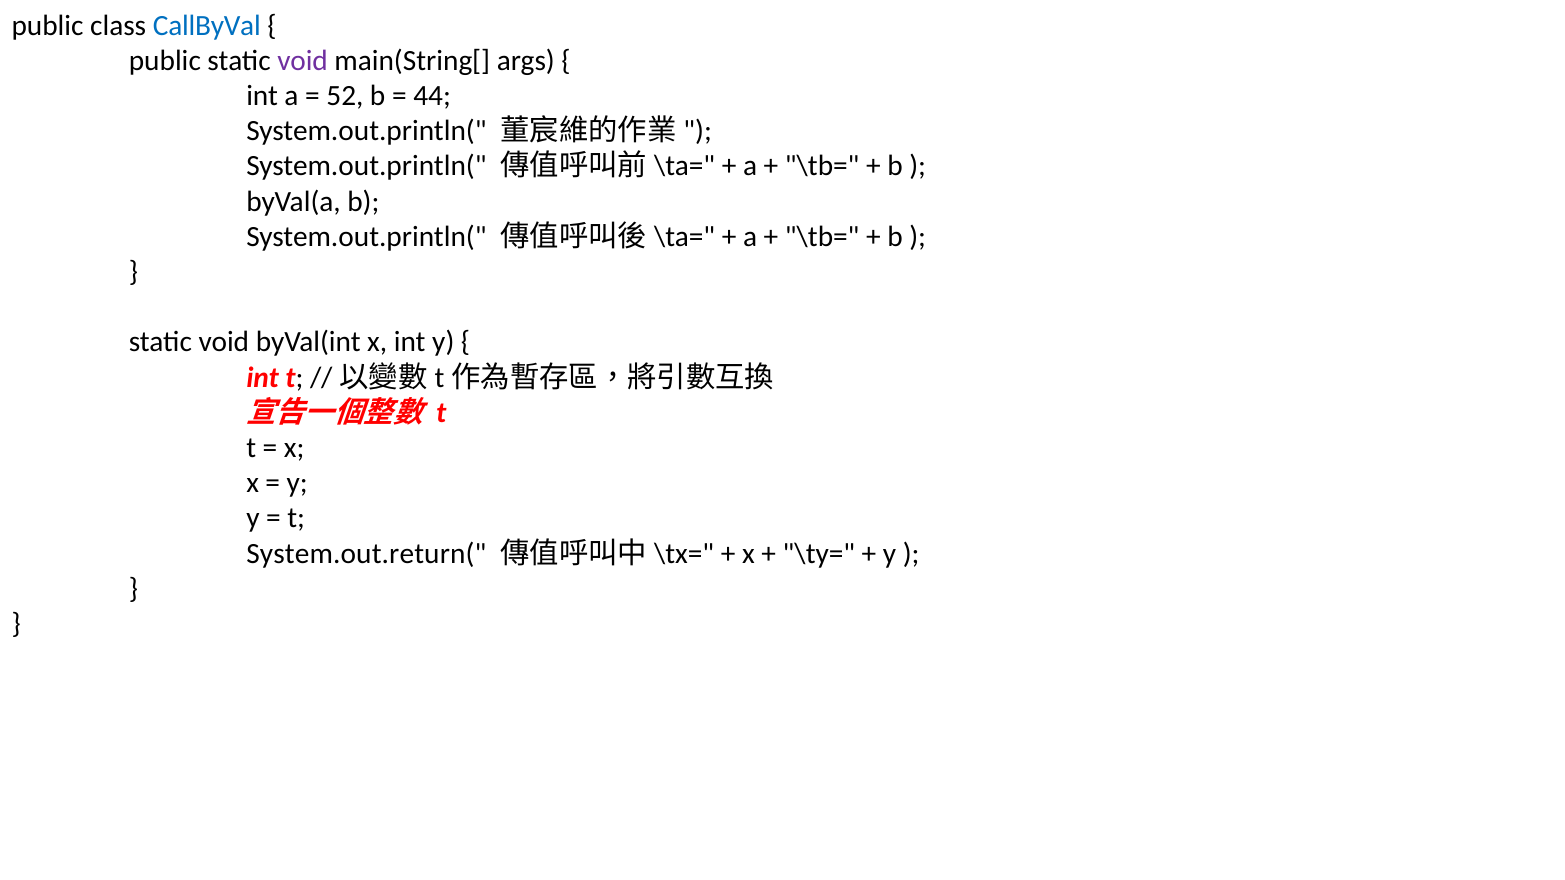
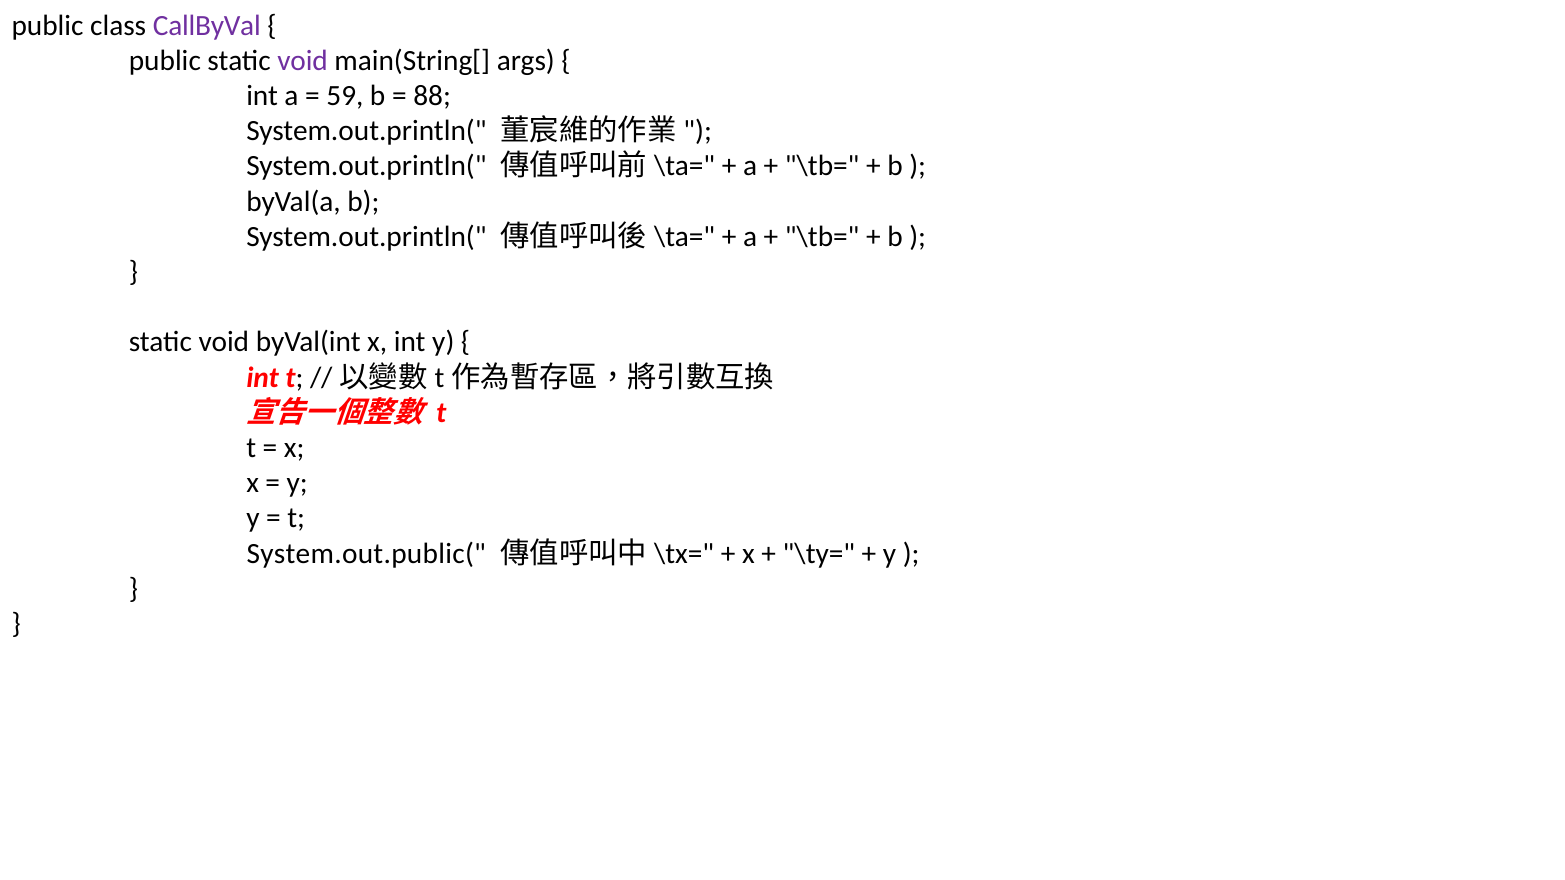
CallByVal colour: blue -> purple (207, 25)
52: 52 -> 59 (345, 96)
44: 44 -> 88 (432, 96)
System.out.return(: System.out.return( -> System.out.public( (366, 554)
